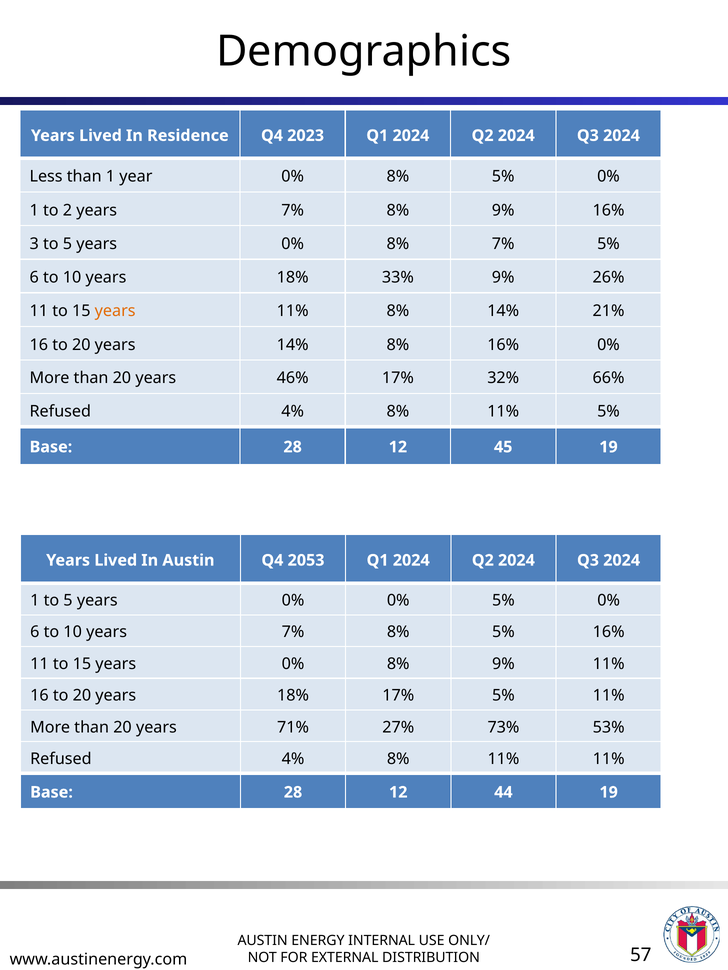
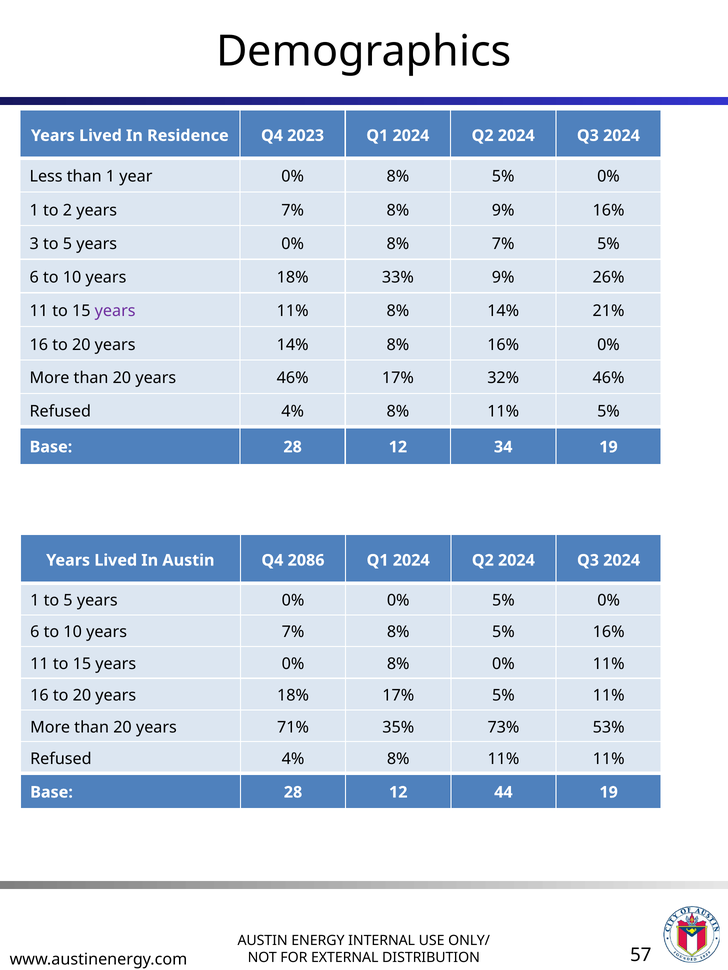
years colour: orange -> purple (115, 311)
32% 66%: 66% -> 46% (609, 378)
45: 45 -> 34 (503, 447)
2053: 2053 -> 2086 (306, 561)
0% 8% 9%: 9% -> 0% (503, 664)
27%: 27% -> 35% (398, 728)
